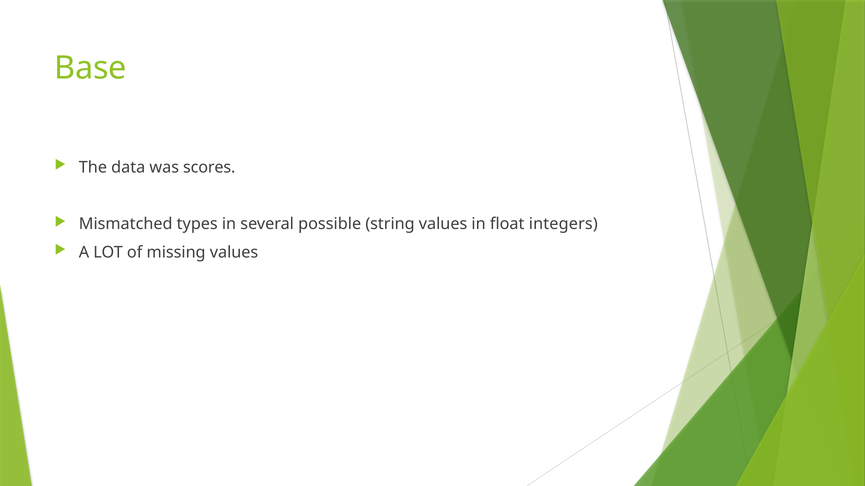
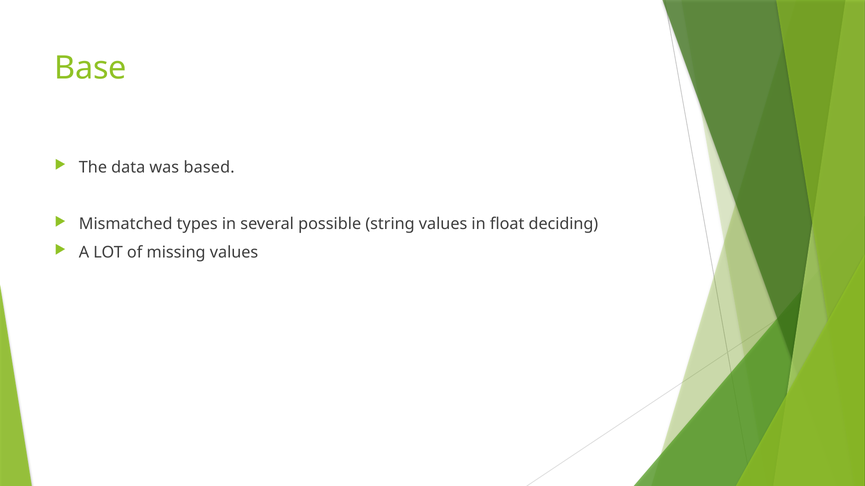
scores: scores -> based (209, 167)
integers: integers -> deciding (563, 224)
